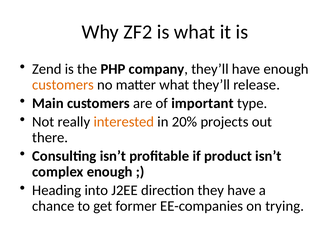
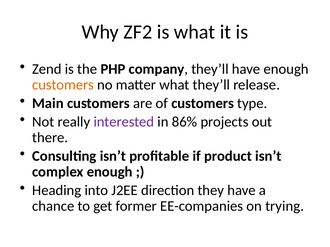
of important: important -> customers (203, 104)
interested colour: orange -> purple (124, 122)
20%: 20% -> 86% (184, 122)
